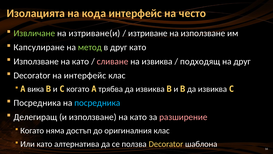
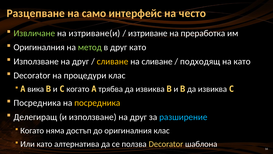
Изолацията: Изолацията -> Разцепване (36, 13)
кода: кода -> само (94, 13)
на използване: използване -> преработка (203, 33)
Капсулиране: Капсулиране -> Оригиналния (39, 47)
като: като -> друг (81, 61)
сливане colour: pink -> yellow (113, 61)
на извиква: извиква -> сливане (157, 61)
на друг: друг -> като (242, 61)
на интерфейс: интерфейс -> процедури (85, 75)
посредника colour: light blue -> yellow (97, 103)
и използване на като: като -> друг (138, 117)
разширение colour: pink -> light blue (183, 117)
